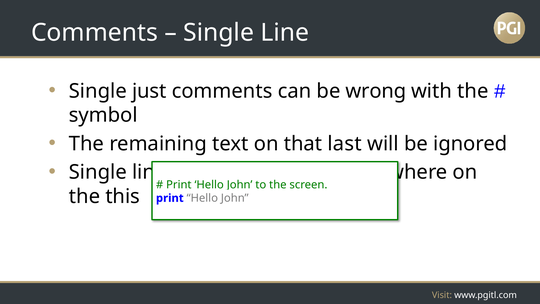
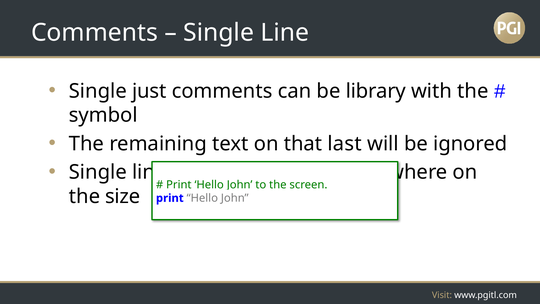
wrong: wrong -> library (376, 91)
this: this -> size (123, 196)
